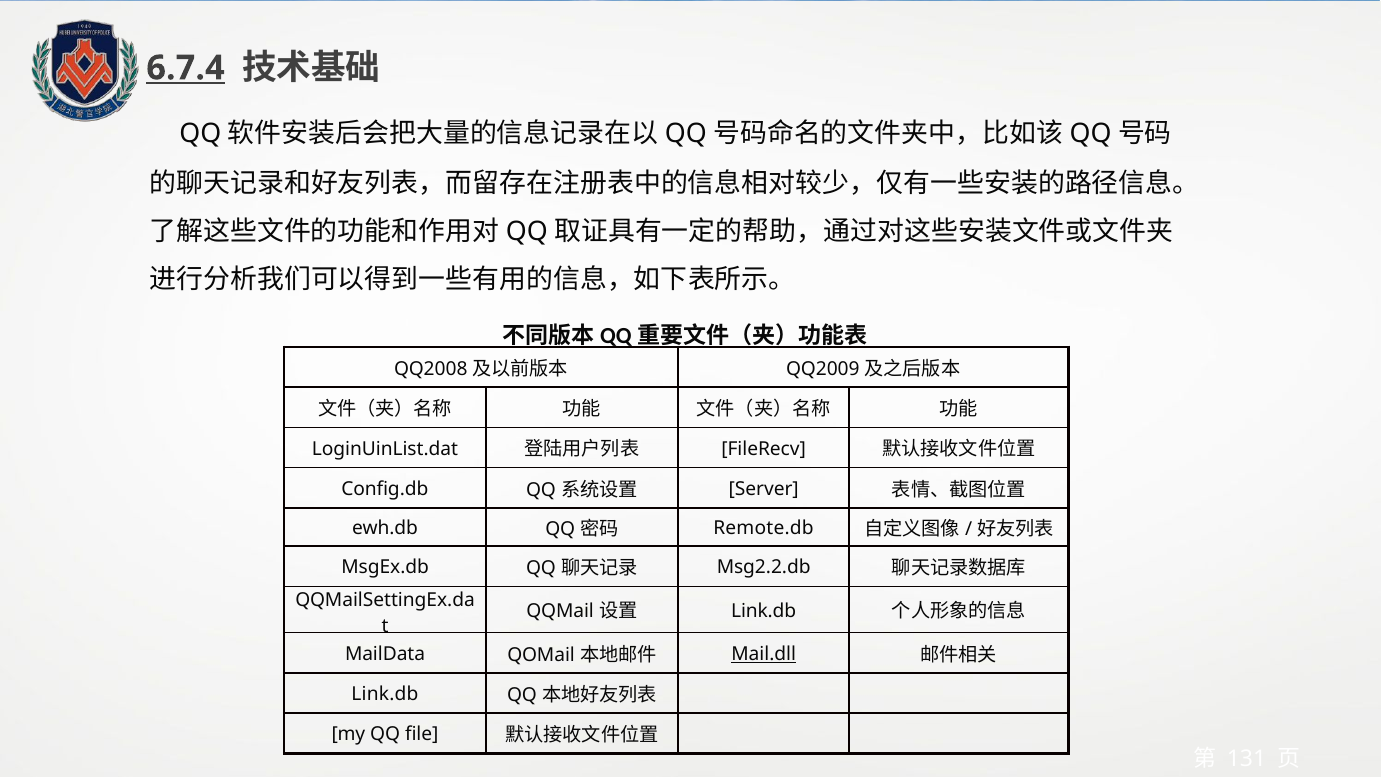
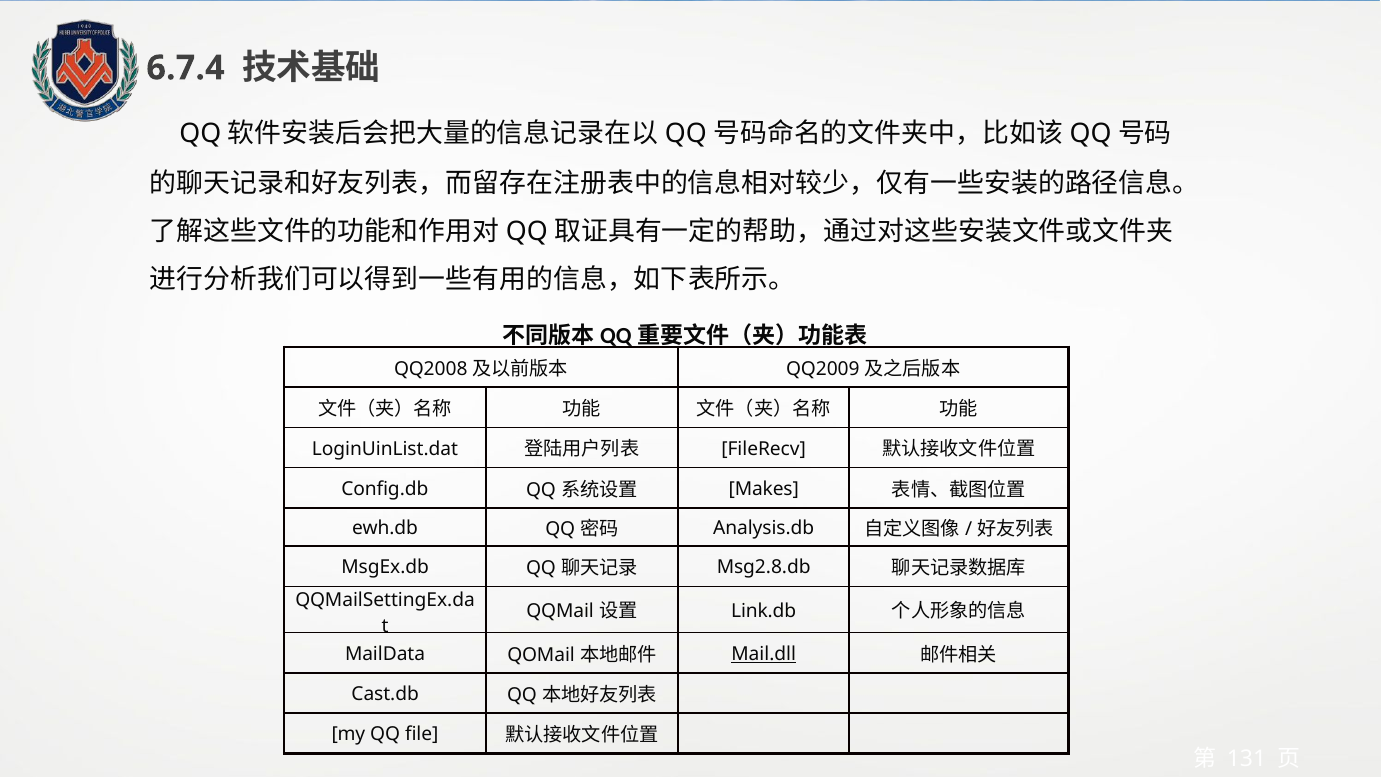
6.7.4 underline: present -> none (185, 68)
Server: Server -> Makes (764, 489)
Remote.db: Remote.db -> Analysis.db (764, 528)
Msg2.2.db: Msg2.2.db -> Msg2.8.db (764, 567)
Link.db: Link.db -> Cast.db (385, 694)
